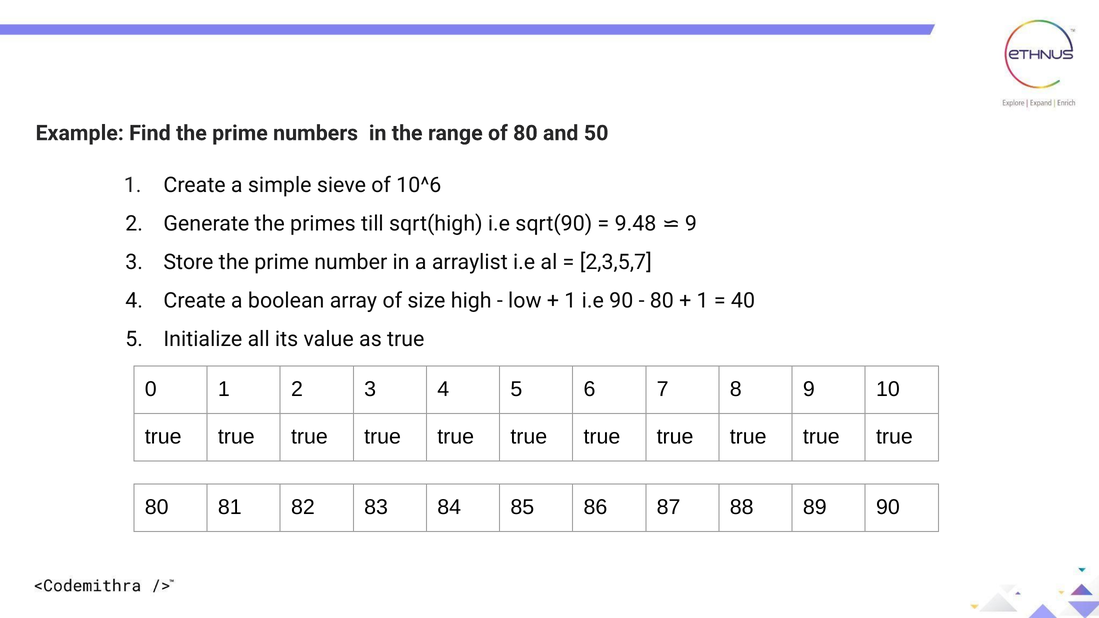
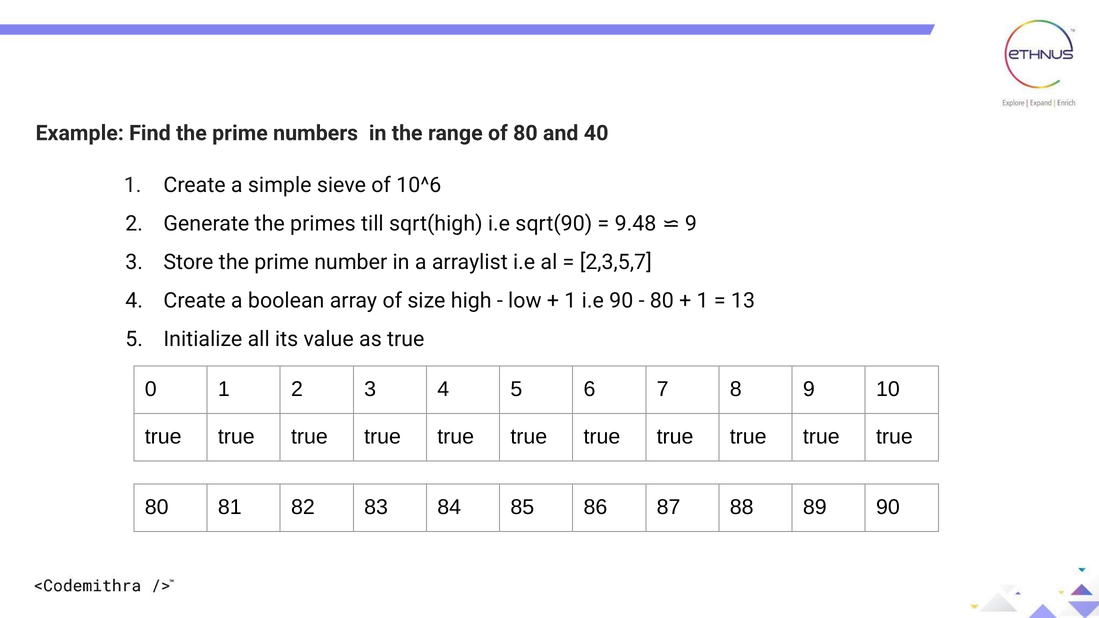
50: 50 -> 40 (596, 133)
40: 40 -> 13 (743, 301)
